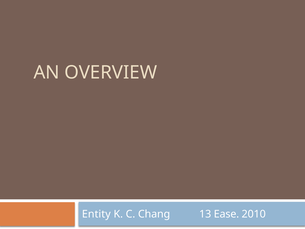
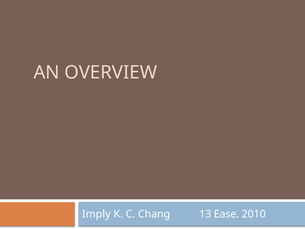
Entity: Entity -> Imply (96, 214)
